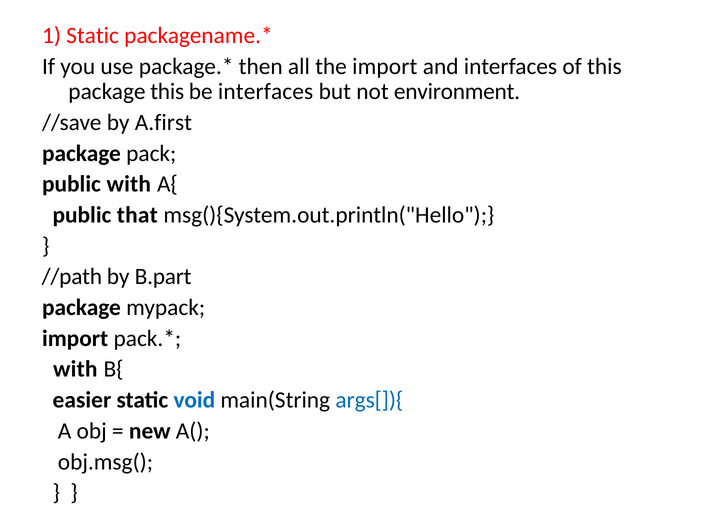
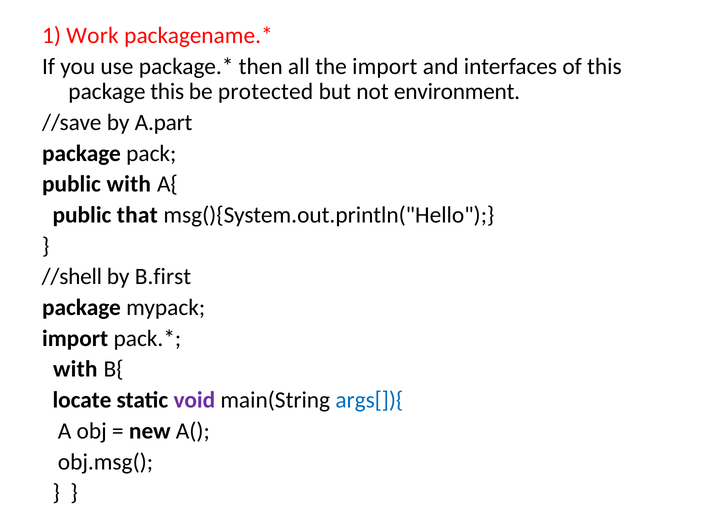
1 Static: Static -> Work (92, 36)
be interfaces: interfaces -> protected (266, 92)
A.first: A.first -> A.part (164, 122)
//path: //path -> //shell (72, 277)
B.part: B.part -> B.first (163, 277)
easier: easier -> locate (82, 400)
void colour: blue -> purple (194, 400)
